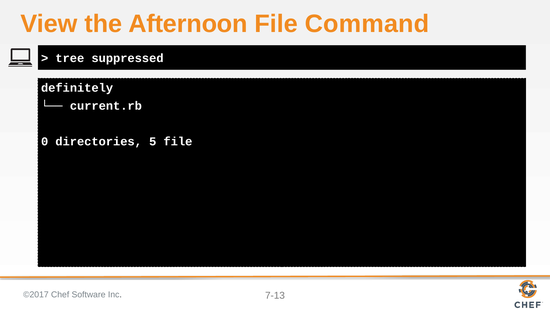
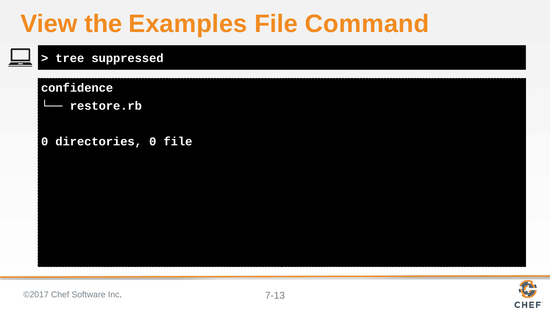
Afternoon: Afternoon -> Examples (188, 24)
definitely: definitely -> confidence (77, 88)
current.rb: current.rb -> restore.rb (106, 106)
directories 5: 5 -> 0 (153, 142)
